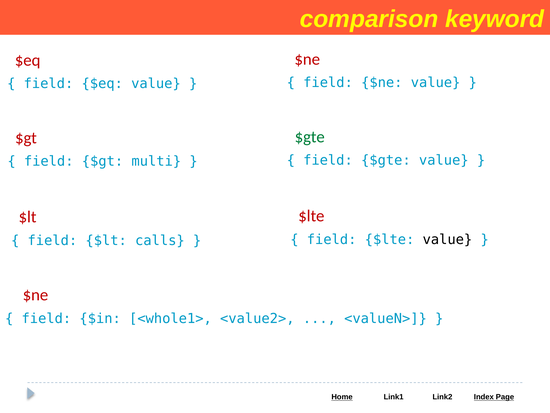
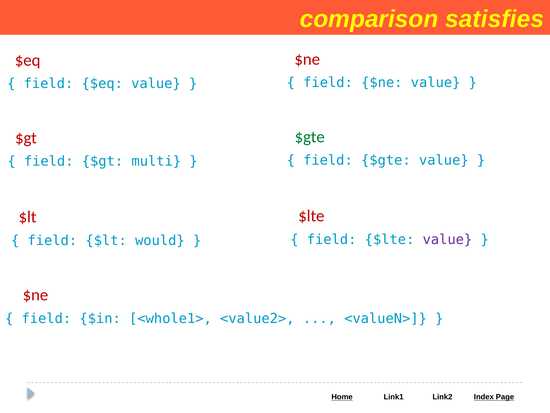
keyword: keyword -> satisfies (495, 19)
value colour: black -> purple (447, 239)
calls: calls -> would (160, 240)
